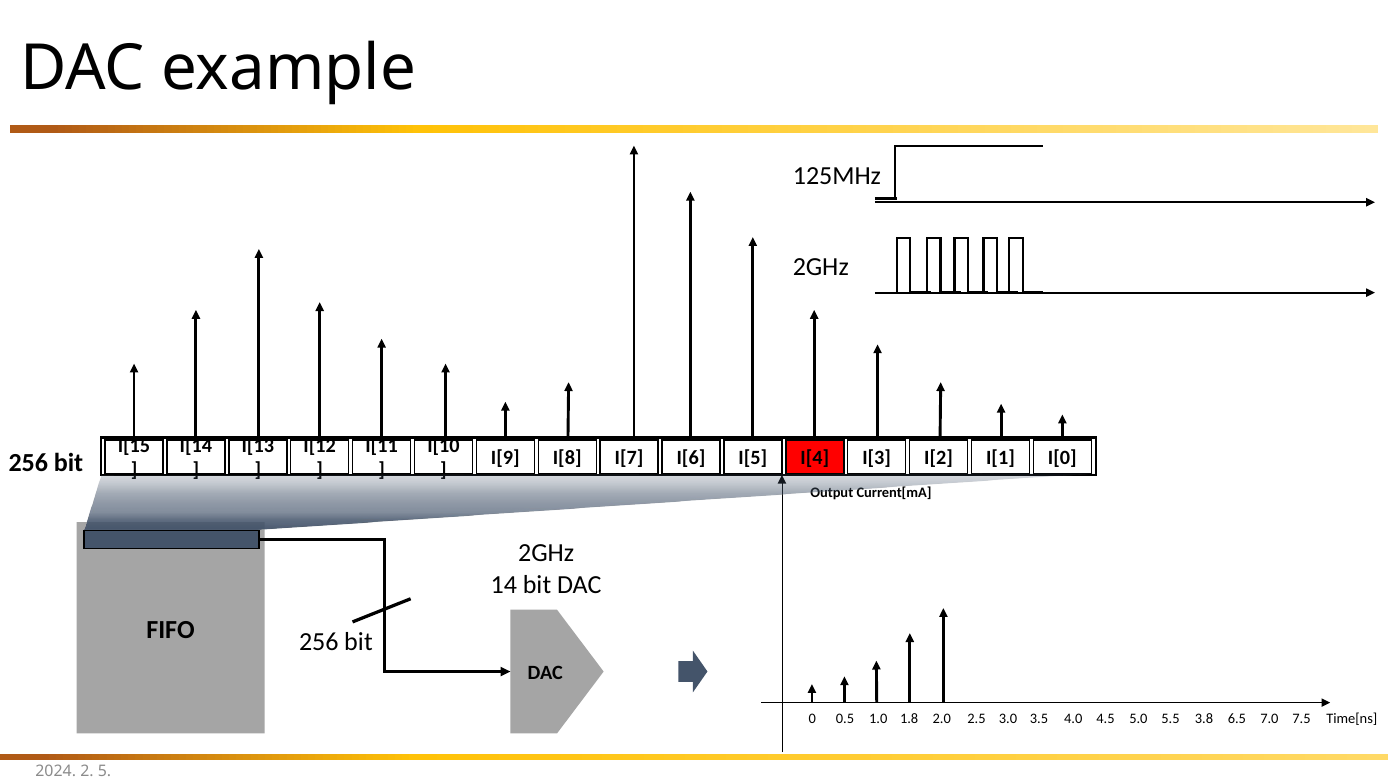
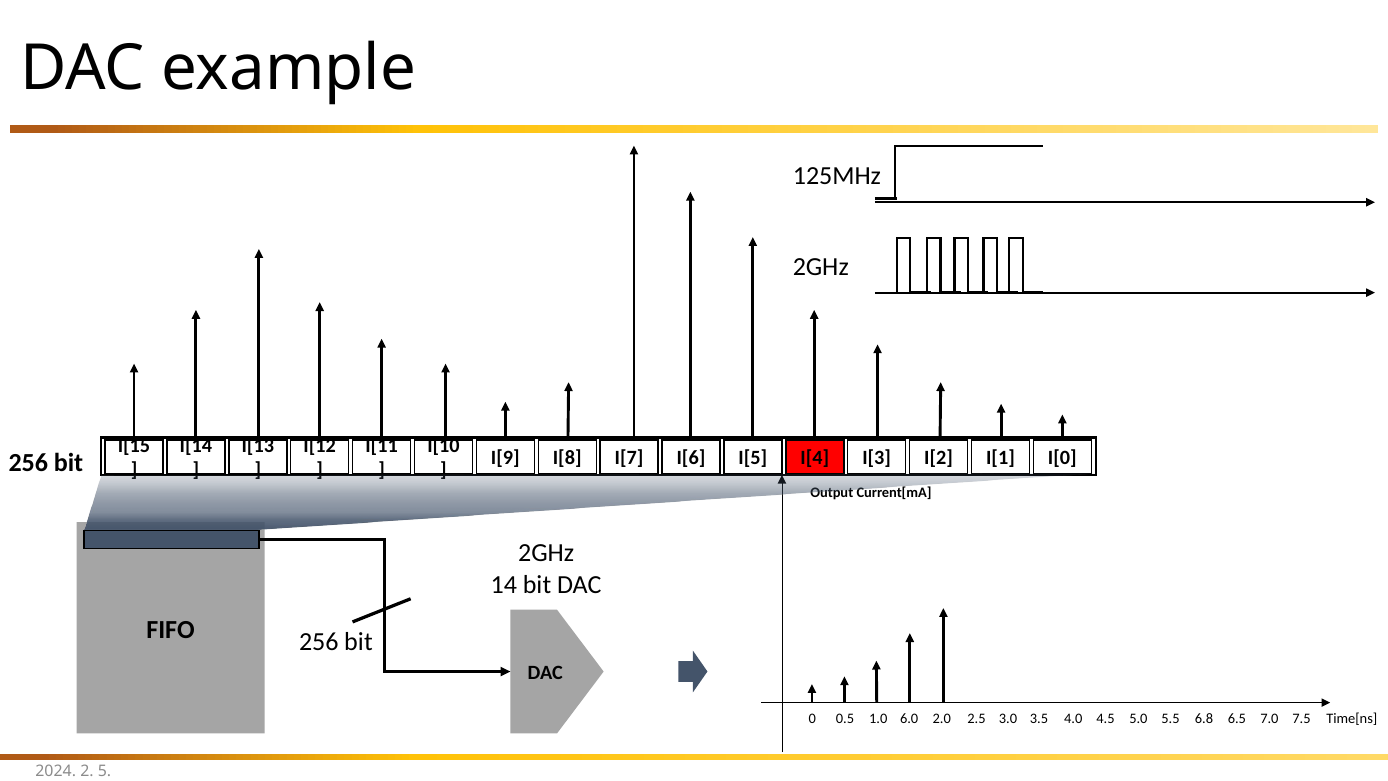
1.8: 1.8 -> 6.0 (909, 719)
3.8: 3.8 -> 6.8 (1204, 719)
